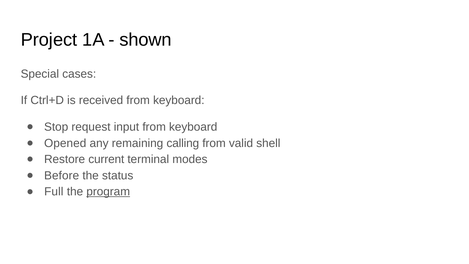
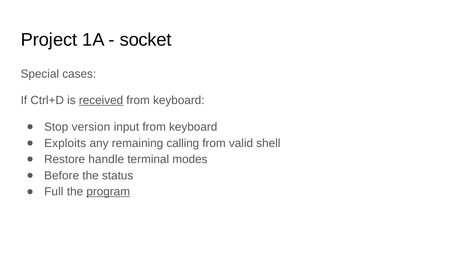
shown: shown -> socket (146, 40)
received underline: none -> present (101, 100)
request: request -> version (91, 127)
Opened: Opened -> Exploits (65, 143)
current: current -> handle (106, 159)
